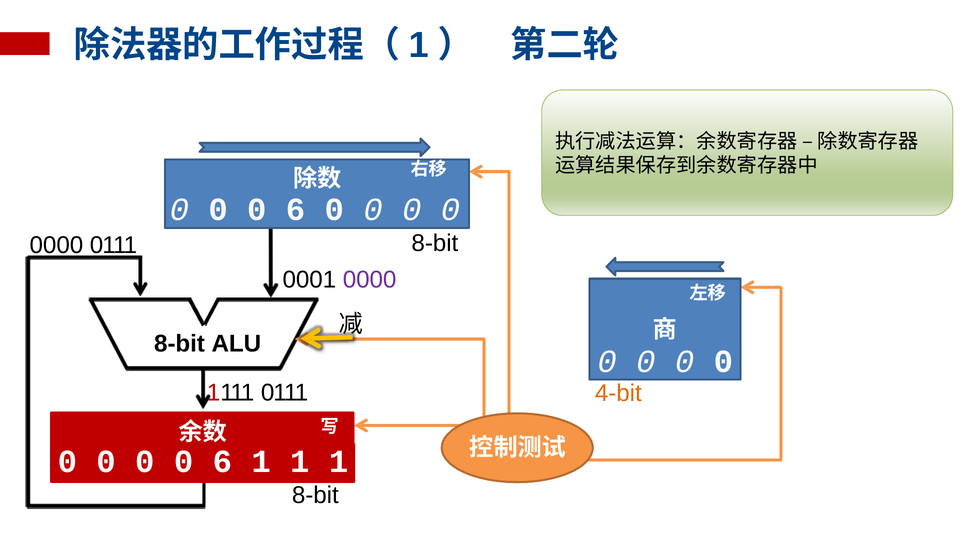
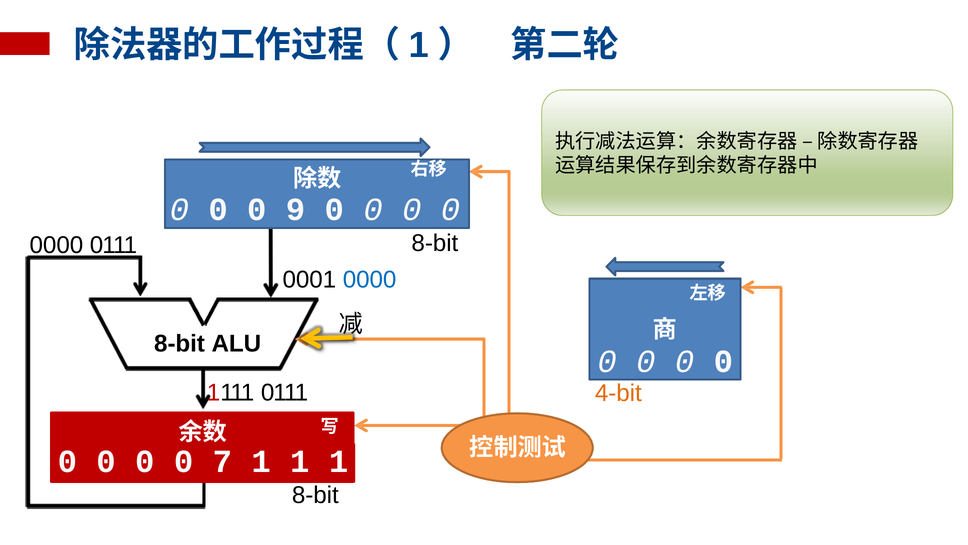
6: 6 -> 9 (296, 209)
0000 colour: purple -> blue (370, 279)
6: 6 -> 7 (222, 461)
